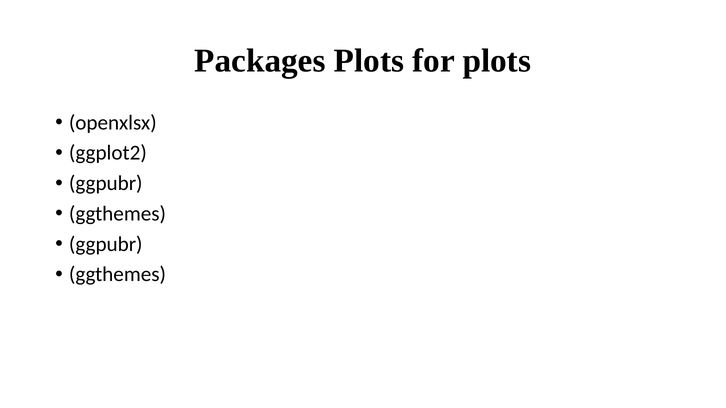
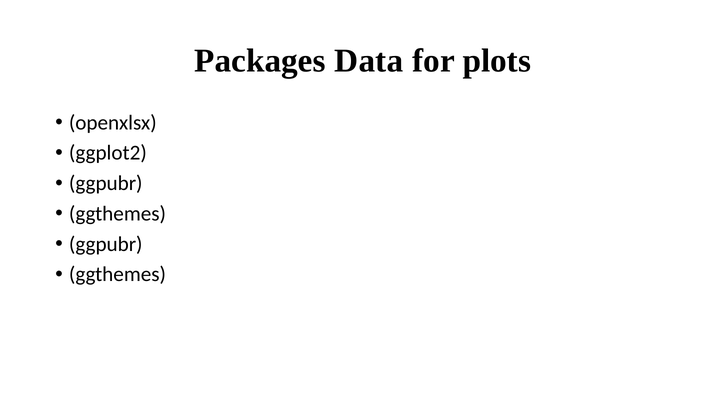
Packages Plots: Plots -> Data (369, 61)
